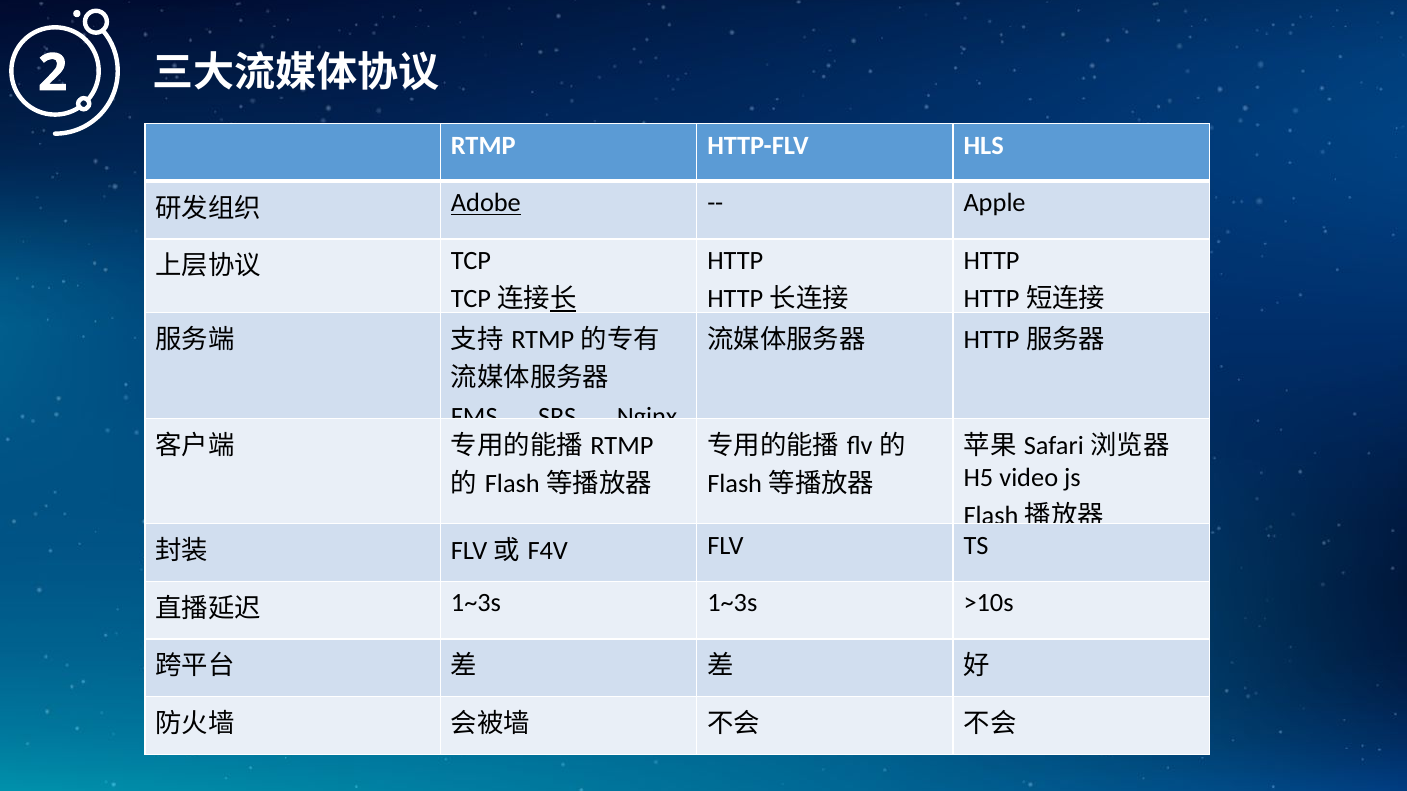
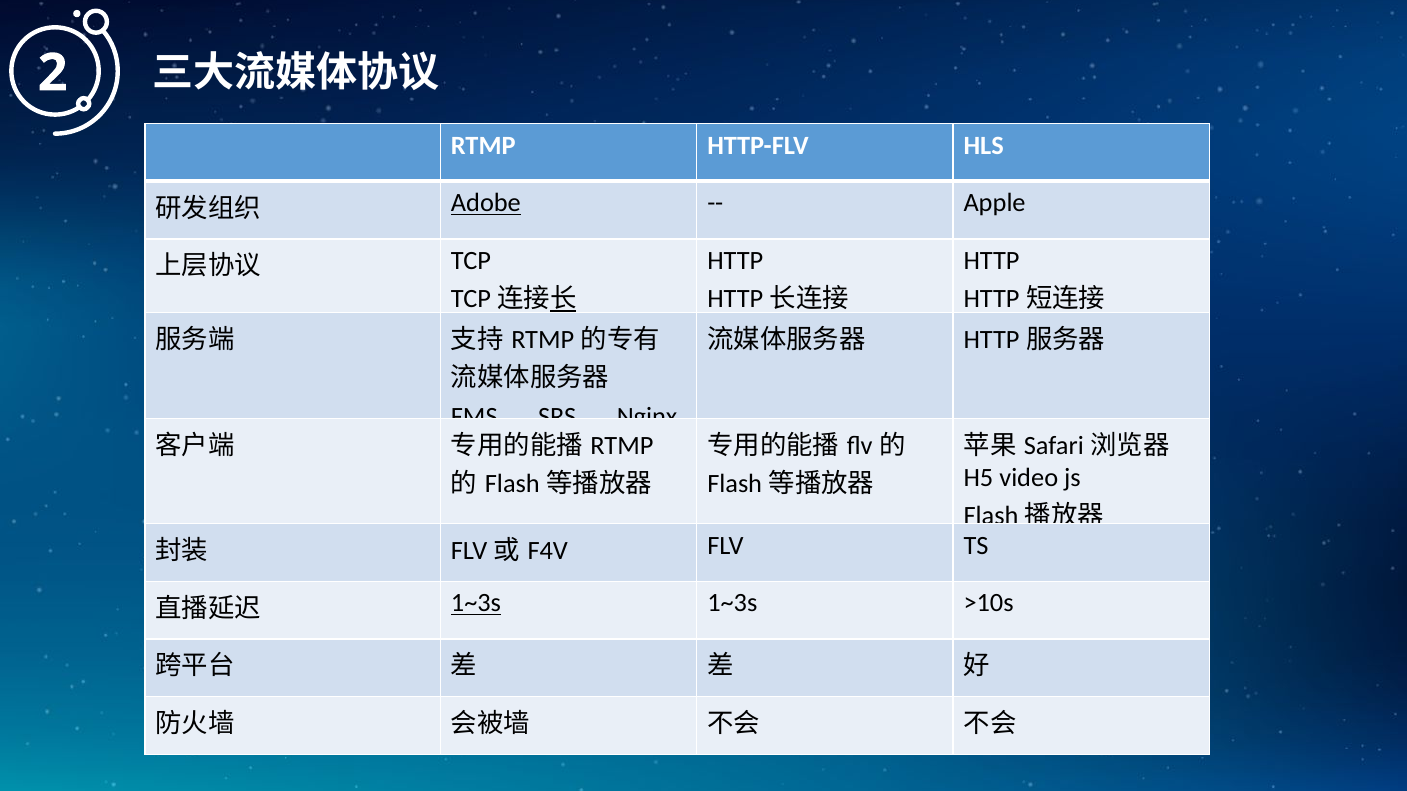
1~3s underline: none -> present (476, 603)
